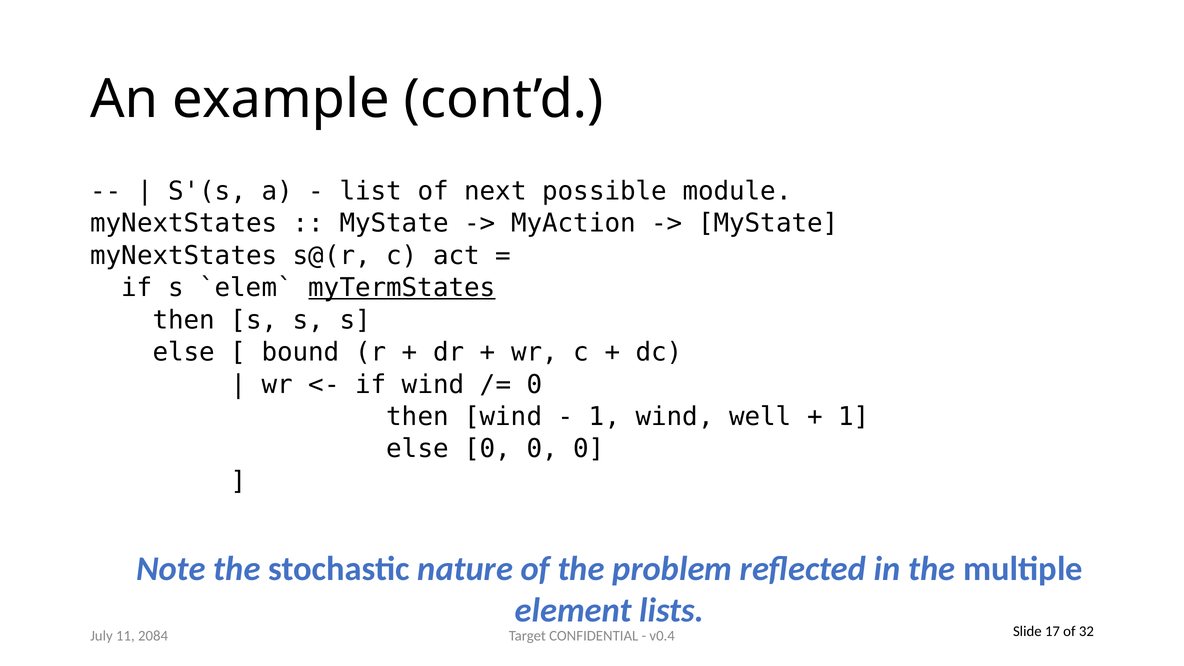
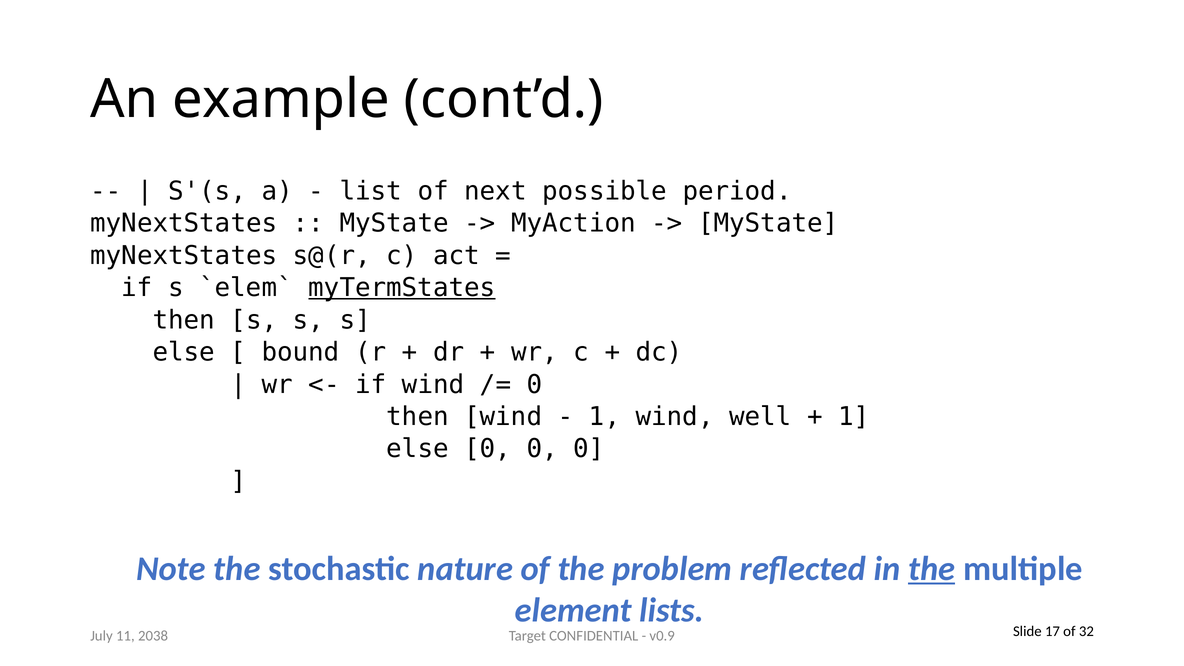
module: module -> period (737, 191)
the underline: none -> present (932, 569)
v0.4: v0.4 -> v0.9 (662, 636)
2084: 2084 -> 2038 (153, 636)
